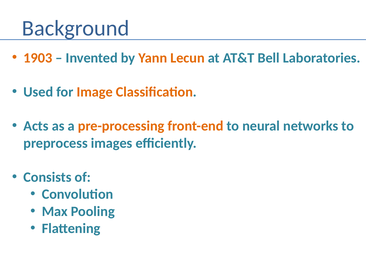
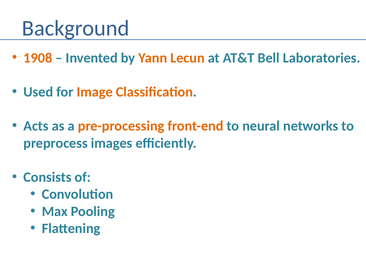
1903: 1903 -> 1908 (38, 58)
